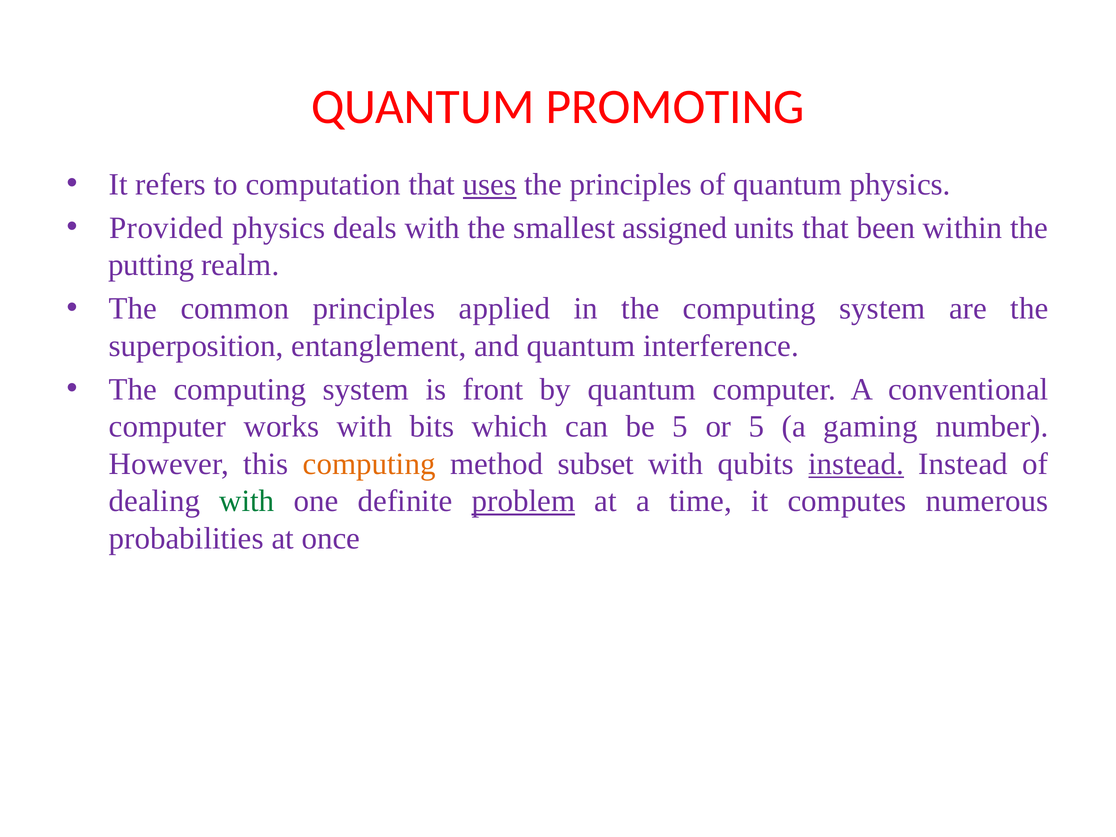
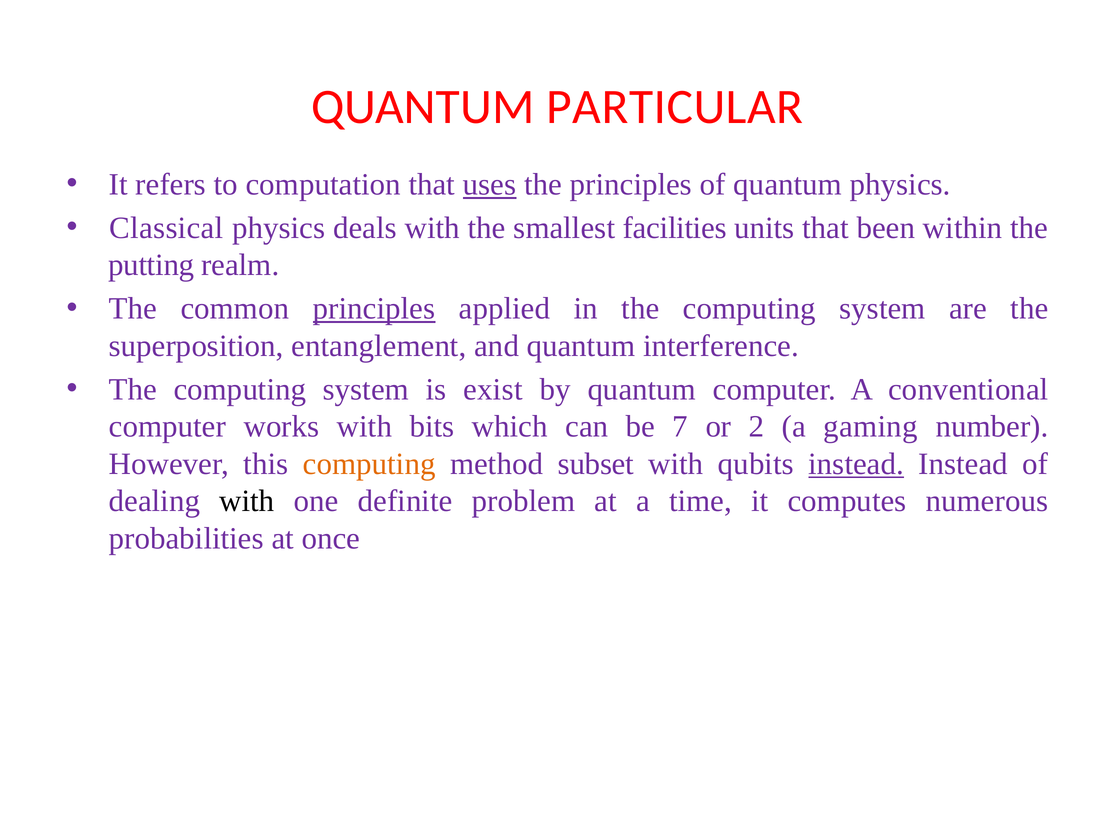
PROMOTING: PROMOTING -> PARTICULAR (675, 107)
Provided: Provided -> Classical (166, 228)
assigned: assigned -> facilities (675, 228)
principles underline: none -> present (374, 309)
front: front -> exist (493, 389)
be 5: 5 -> 7 (680, 427)
or 5: 5 -> 2 (756, 427)
with colour: green -> black (247, 501)
problem underline: present -> none (523, 501)
